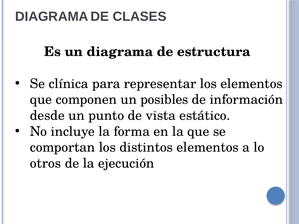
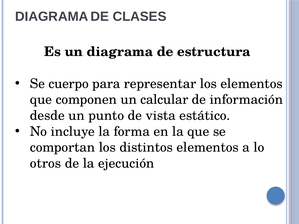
clínica: clínica -> cuerpo (69, 84)
posibles: posibles -> calcular (164, 100)
